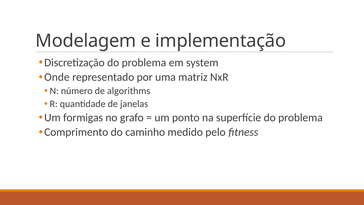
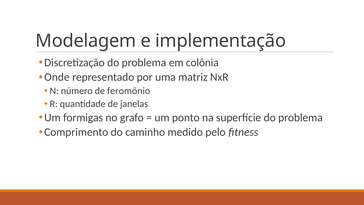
system: system -> colônia (202, 63)
algorithms: algorithms -> feromônio (129, 91)
